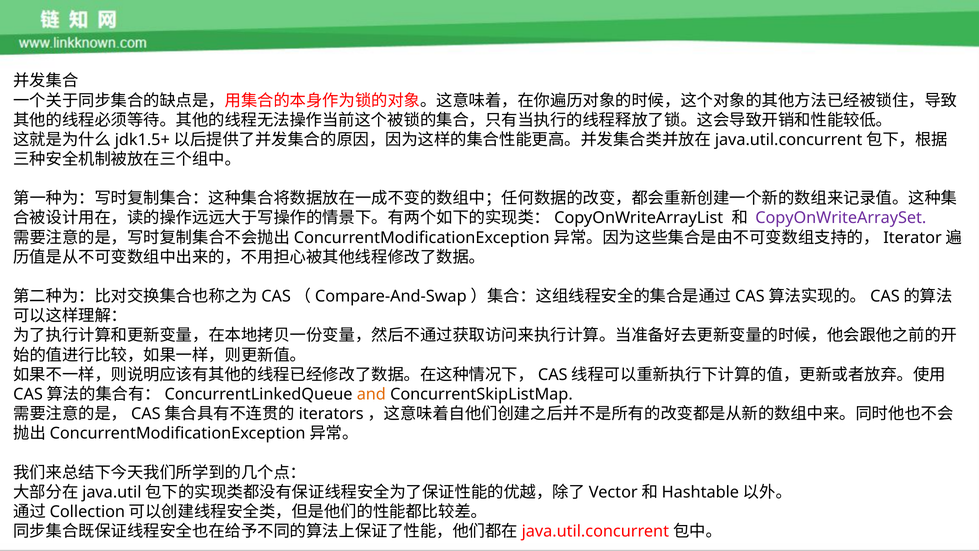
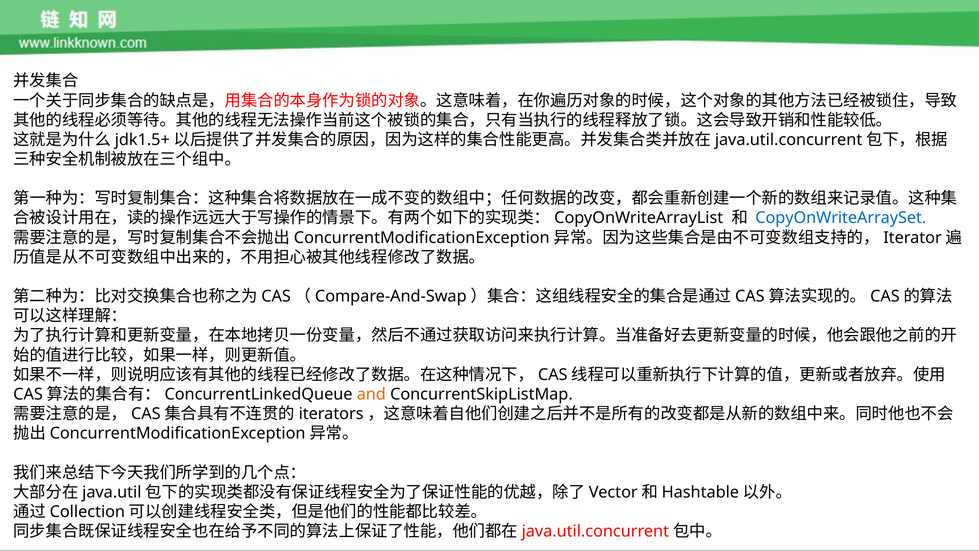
CopyOnWriteArraySet colour: purple -> blue (841, 218)
